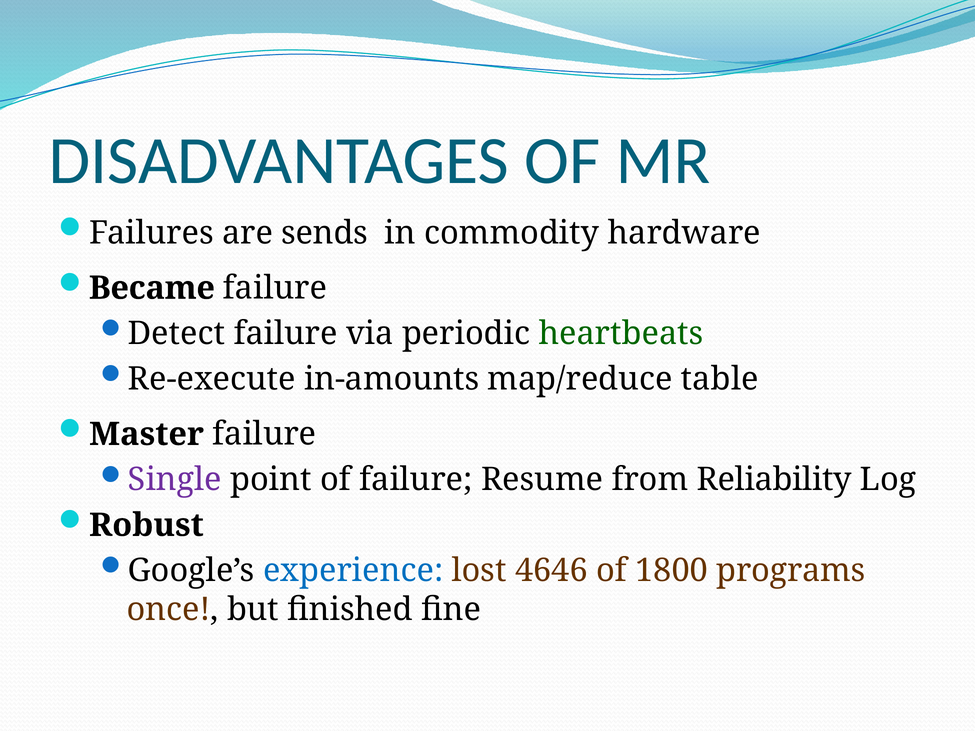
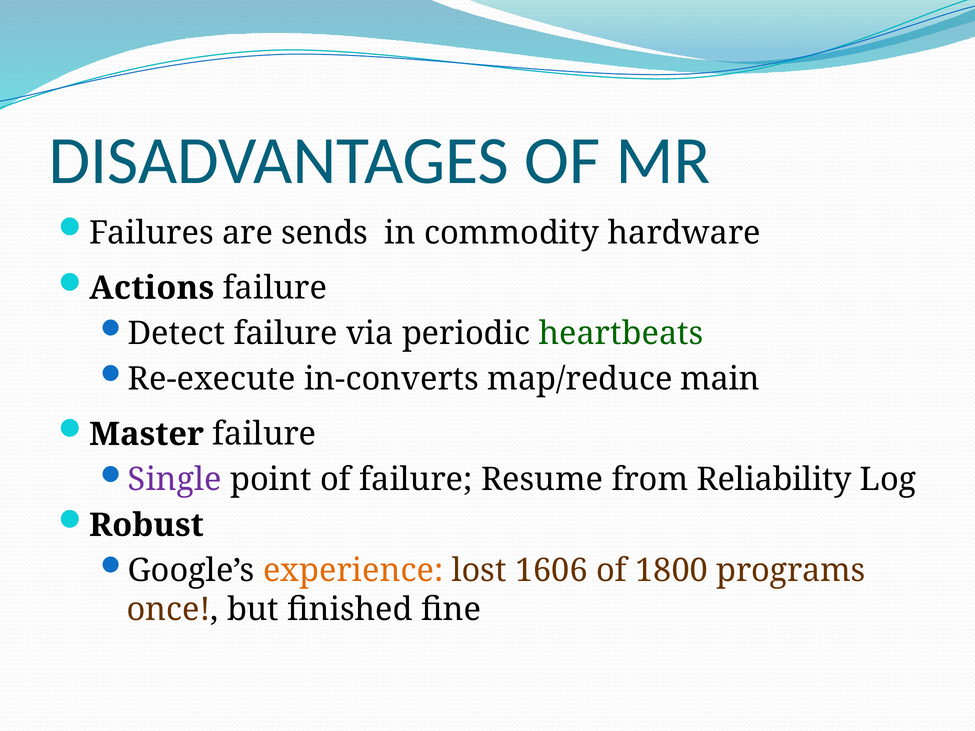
Became: Became -> Actions (152, 288)
in-amounts: in-amounts -> in-converts (392, 379)
table: table -> main (720, 379)
experience colour: blue -> orange (353, 571)
4646: 4646 -> 1606 (551, 571)
